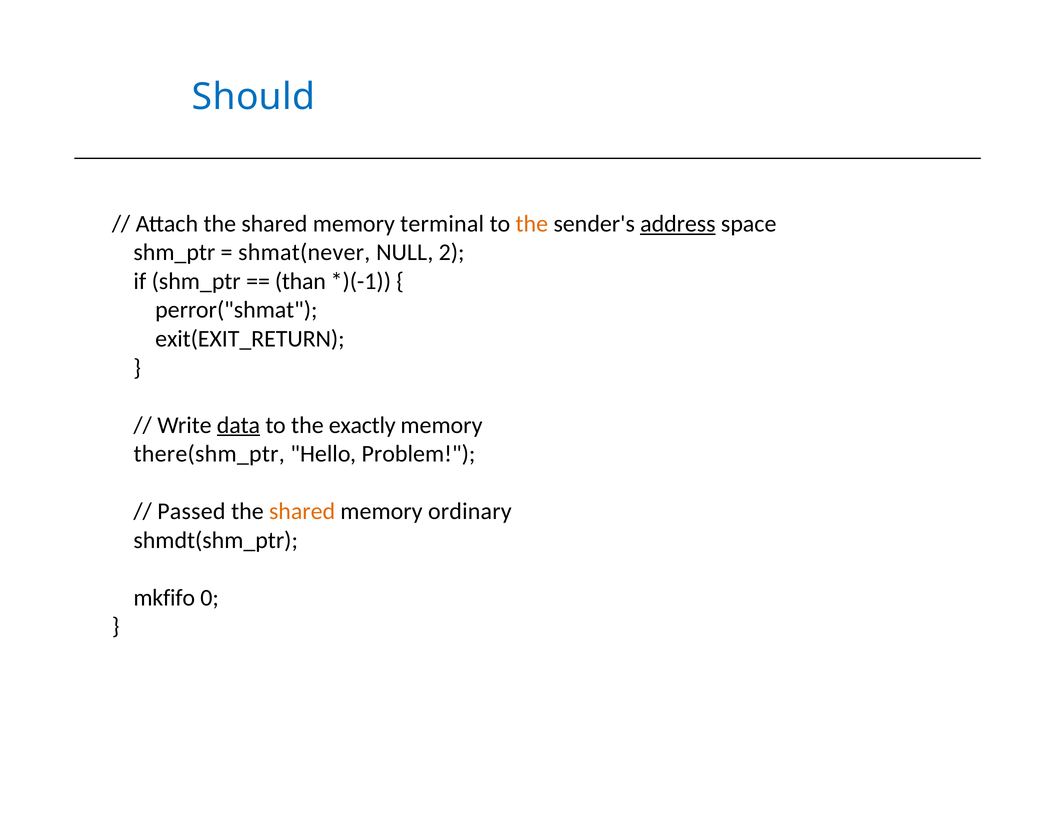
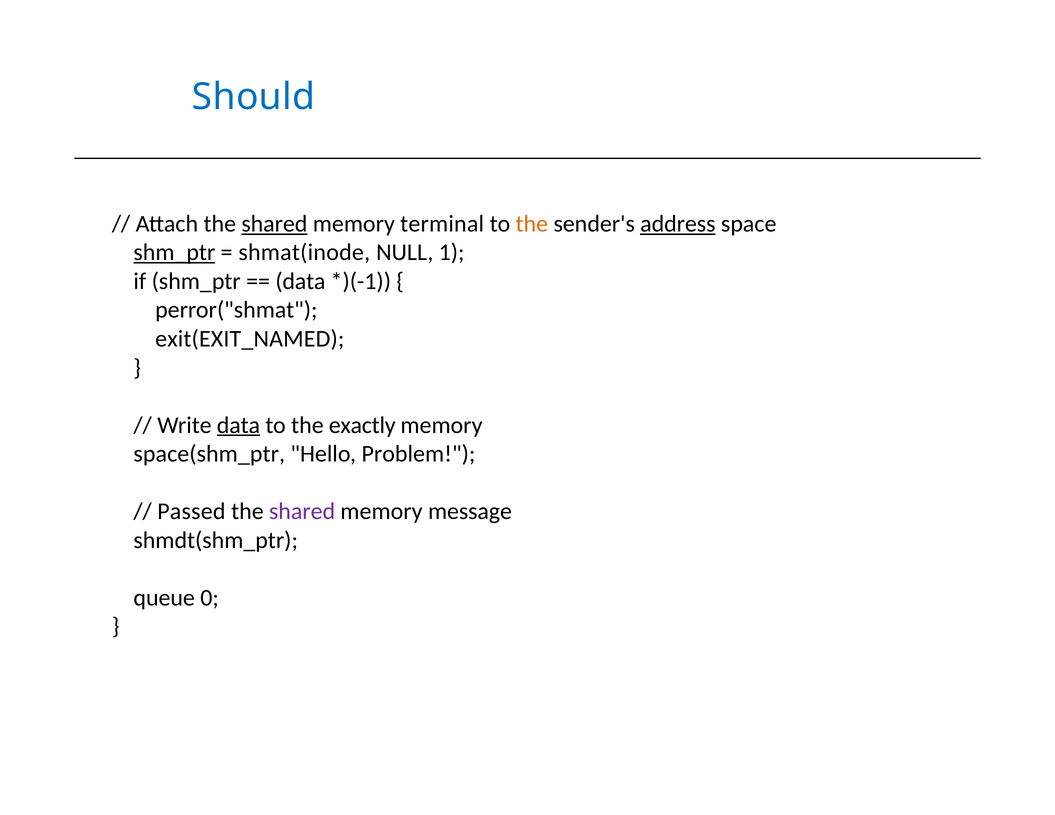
shared underline: none -> present (274, 224)
shm_ptr underline: none -> present (174, 253)
shmat(never: shmat(never -> shmat(inode (304, 253)
2: 2 -> 1 (452, 253)
than: than -> data (300, 281)
exit(EXIT_RETURN: exit(EXIT_RETURN -> exit(EXIT_NAMED (250, 339)
there(shm_ptr: there(shm_ptr -> space(shm_ptr (209, 454)
shared colour: orange -> purple (302, 512)
ordinary: ordinary -> message (470, 512)
mkfifo: mkfifo -> queue (164, 598)
